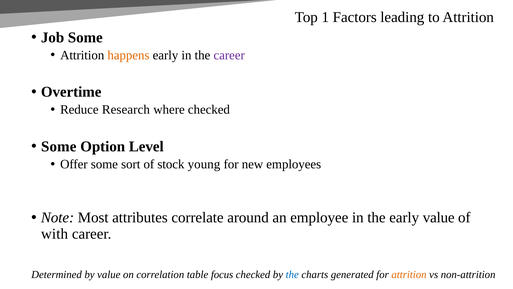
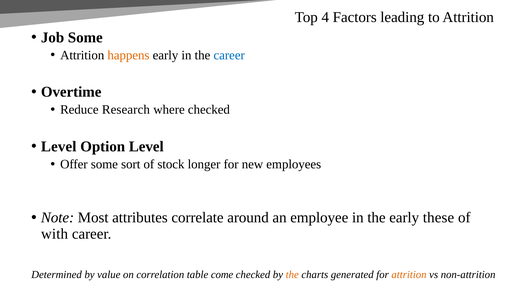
1: 1 -> 4 (325, 17)
career colour: purple -> blue (229, 55)
Some: Some -> Level (59, 146)
young: young -> longer (204, 164)
early value: value -> these (439, 217)
focus: focus -> come (222, 274)
the colour: blue -> orange (292, 274)
